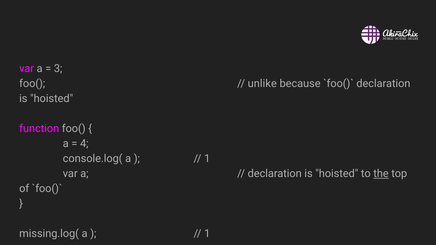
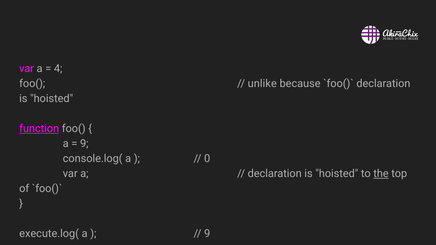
3: 3 -> 4 (58, 69)
function underline: none -> present (39, 129)
4: 4 -> 9 (84, 144)
1: 1 -> 0 (207, 159)
missing.log(: missing.log( -> execute.log( (49, 234)
1: 1 -> 9 (207, 234)
